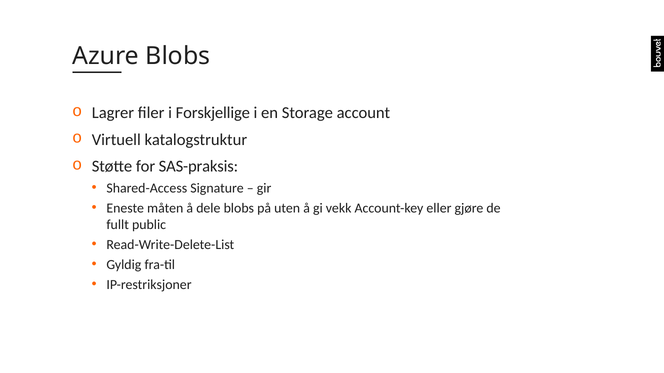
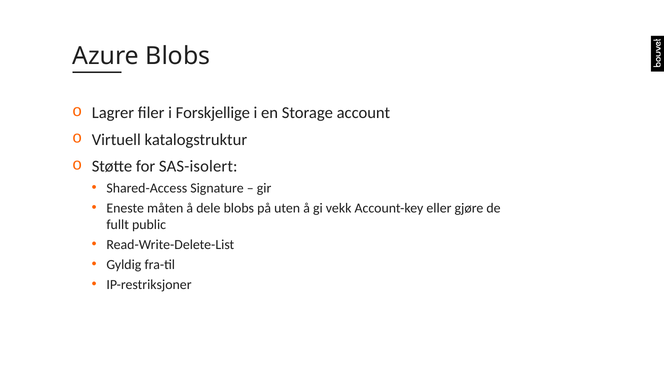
SAS-praksis: SAS-praksis -> SAS-isolert (198, 167)
